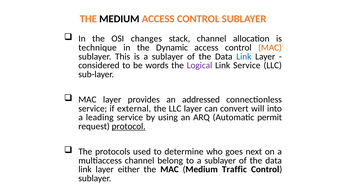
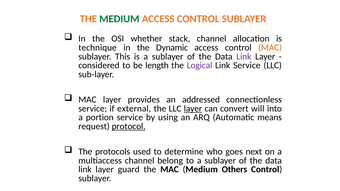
MEDIUM colour: black -> green (119, 19)
changes: changes -> whether (146, 39)
Link colour: blue -> purple (244, 57)
words: words -> length (157, 65)
layer underline: none -> present (193, 109)
leading: leading -> portion (100, 118)
permit: permit -> means (270, 118)
either: either -> guard (129, 170)
Traffic: Traffic -> Others (234, 170)
